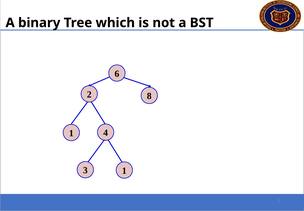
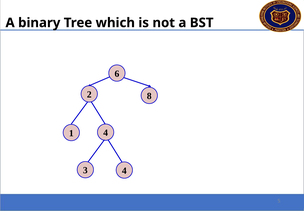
3 1: 1 -> 4 (124, 170)
